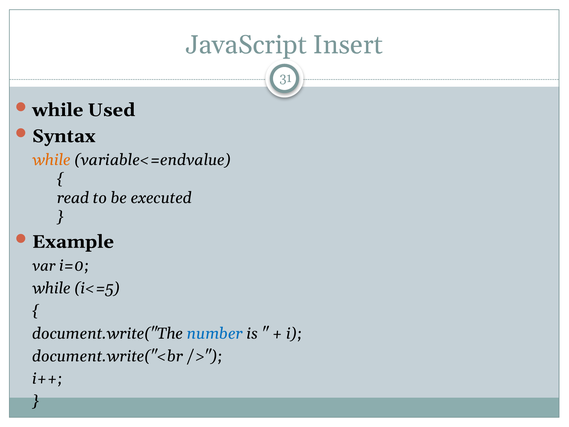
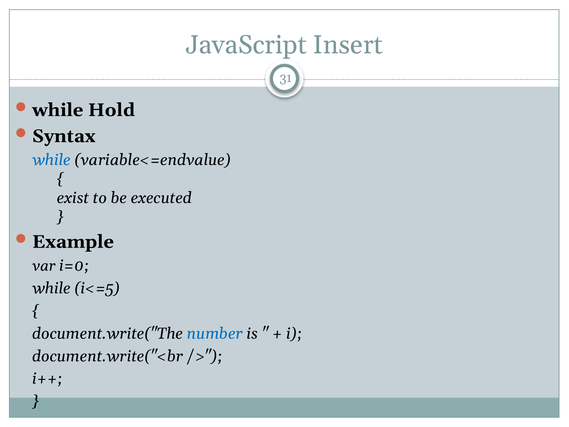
Used: Used -> Hold (112, 110)
while colour: orange -> blue (51, 160)
read: read -> exist (73, 198)
